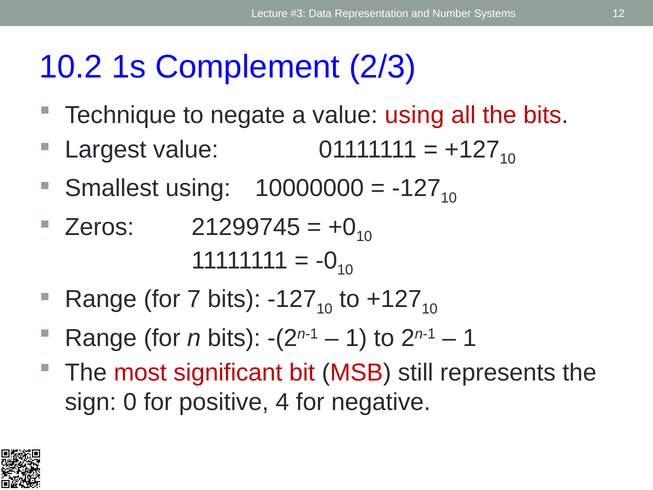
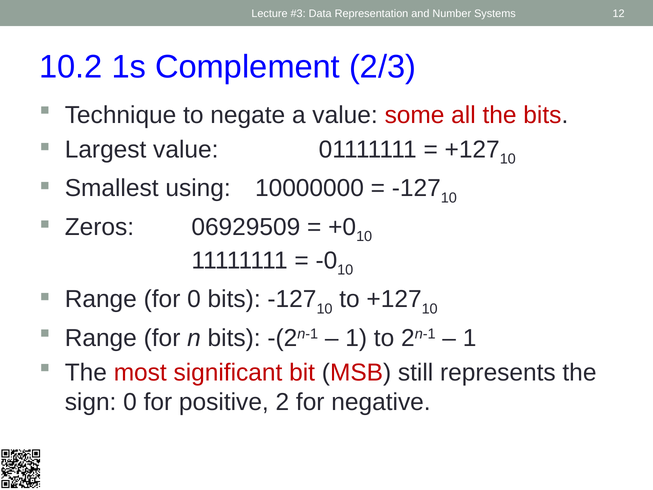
value using: using -> some (415, 115)
21299745: 21299745 -> 06929509 (246, 227)
for 7: 7 -> 0 (194, 299)
4: 4 -> 2 (282, 402)
